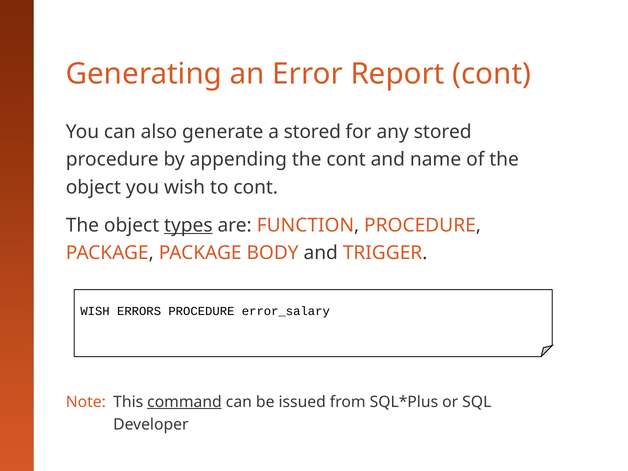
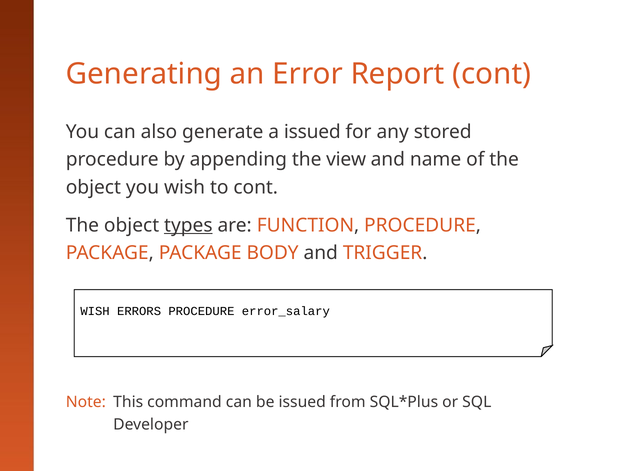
a stored: stored -> issued (312, 132)
the cont: cont -> view (346, 160)
command underline: present -> none (184, 402)
